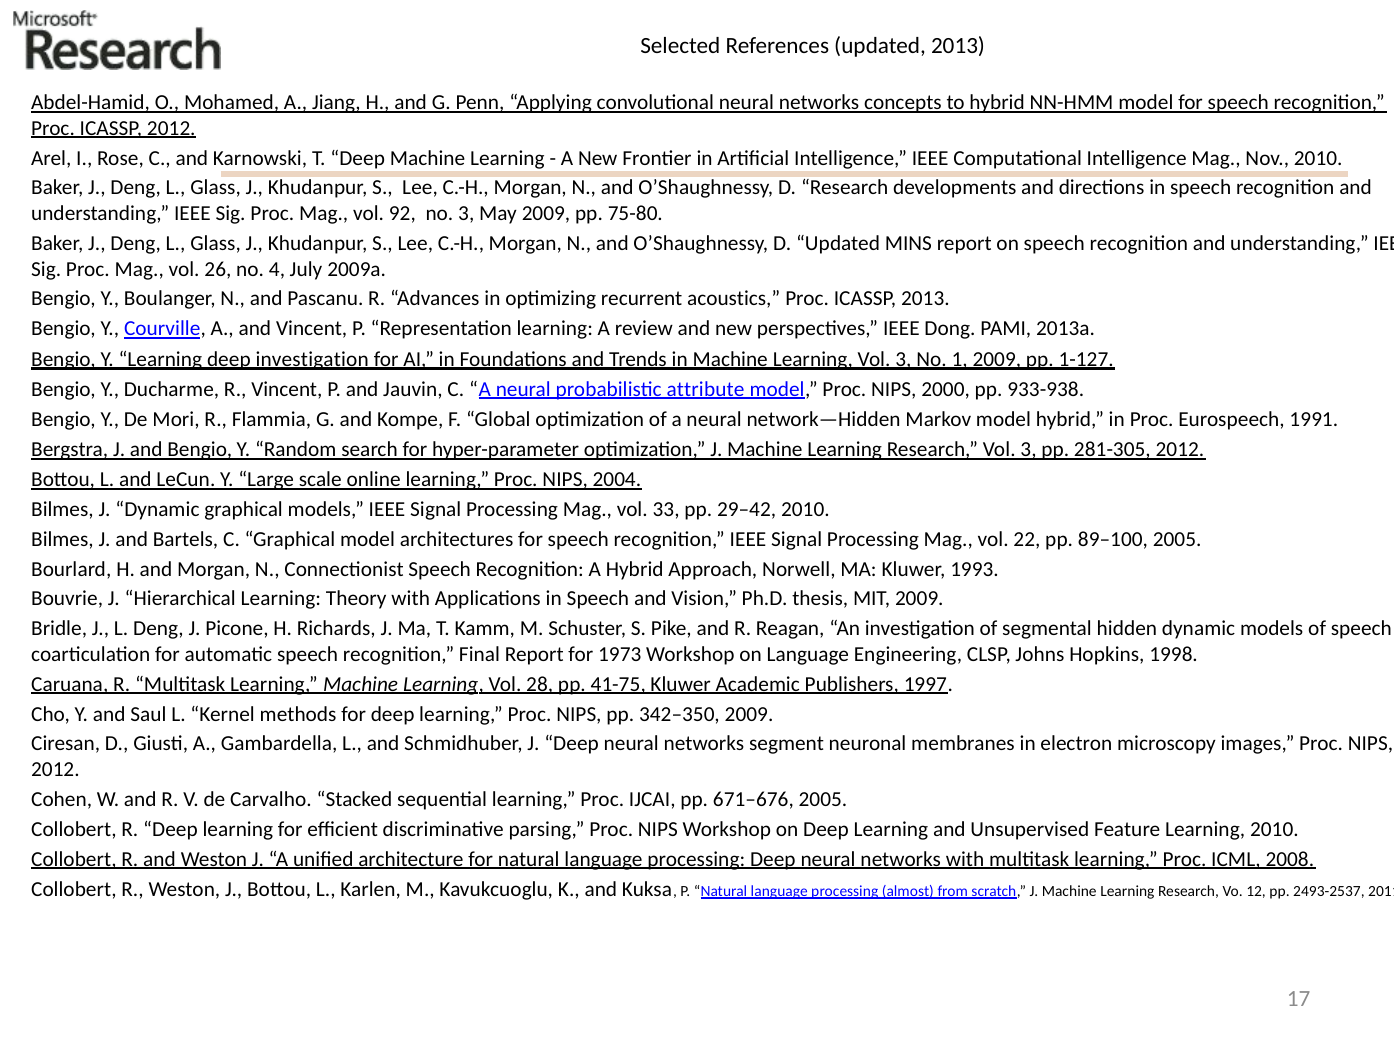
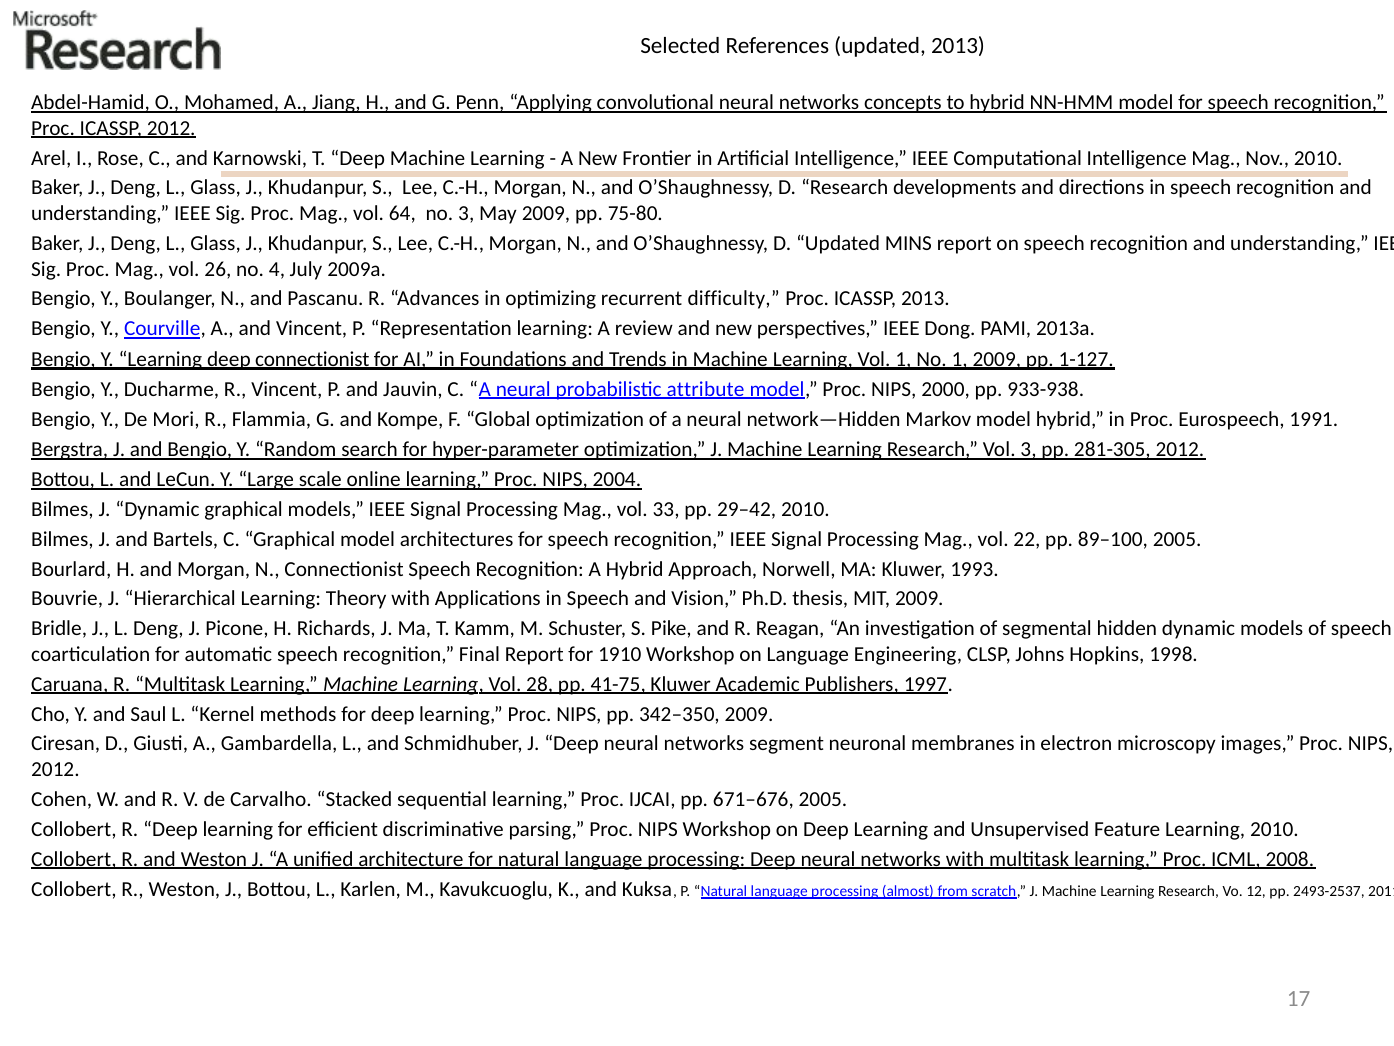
92: 92 -> 64 (402, 213)
acoustics: acoustics -> difficulty (734, 299)
deep investigation: investigation -> connectionist (312, 359)
Learning Vol 3: 3 -> 1 (903, 359)
1973: 1973 -> 1910 (620, 654)
